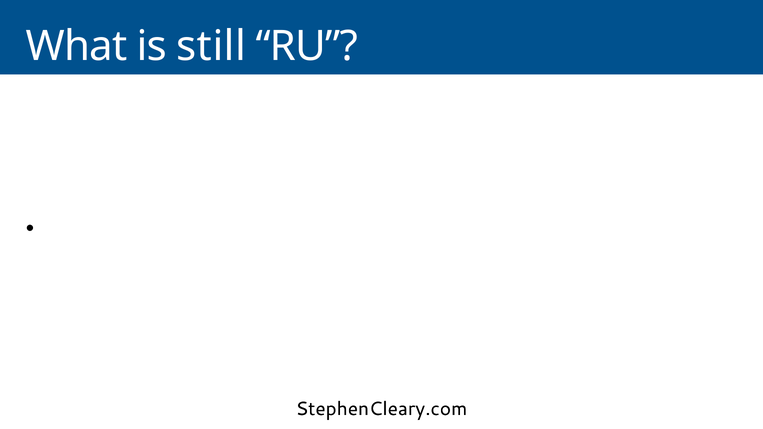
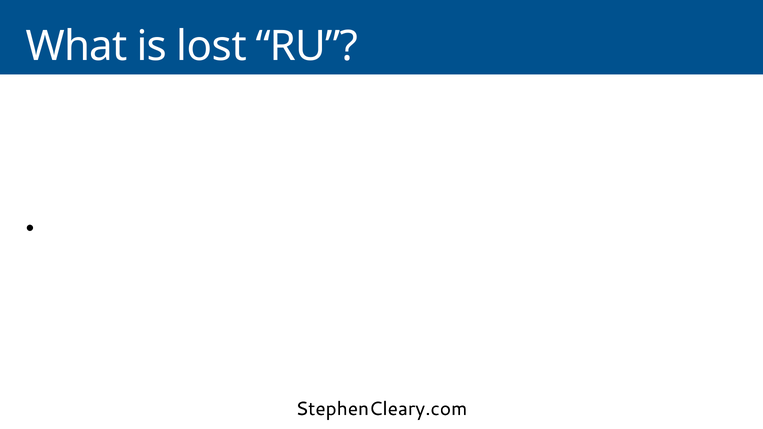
still: still -> lost (212, 46)
